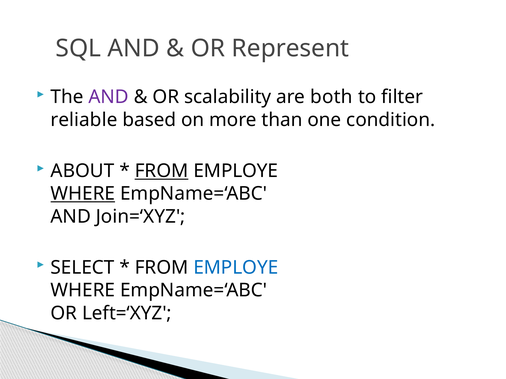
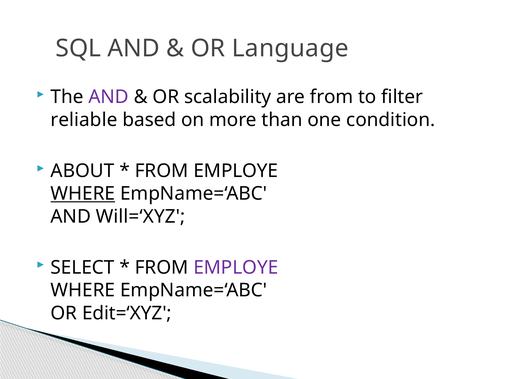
Represent: Represent -> Language (290, 48)
are both: both -> from (332, 97)
FROM underline: present -> none (162, 171)
Join=‘XYZ: Join=‘XYZ -> Will=‘XYZ (141, 217)
EMPLOYE colour: blue -> purple (236, 268)
Left=‘XYZ: Left=‘XYZ -> Edit=‘XYZ (127, 314)
